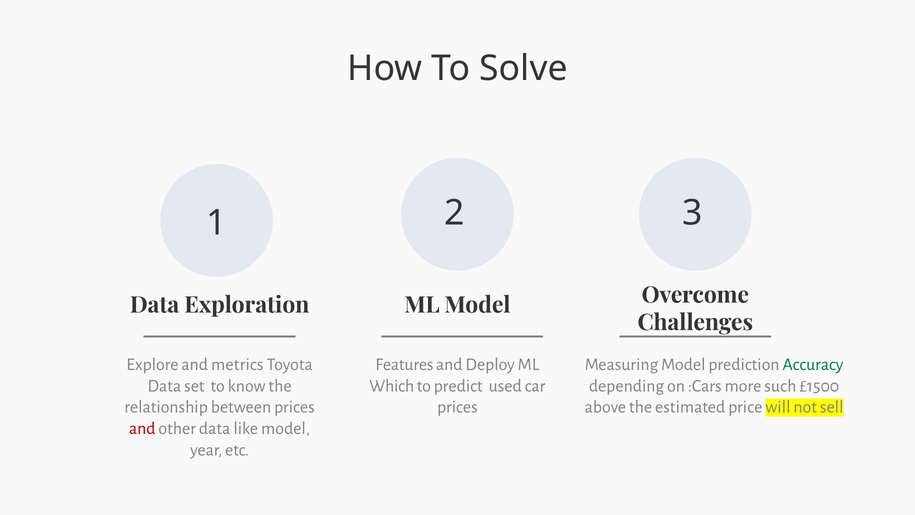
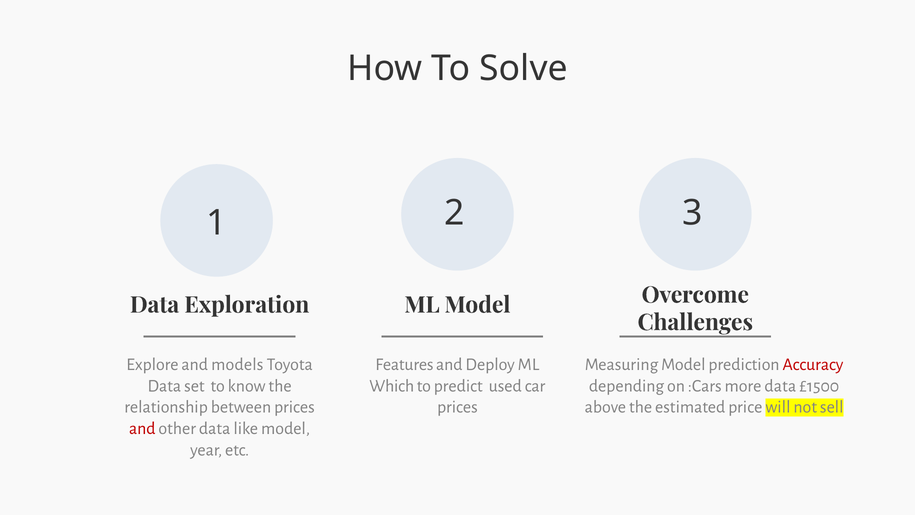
metrics: metrics -> models (237, 364)
Accuracy colour: green -> red (813, 364)
more such: such -> data (780, 385)
